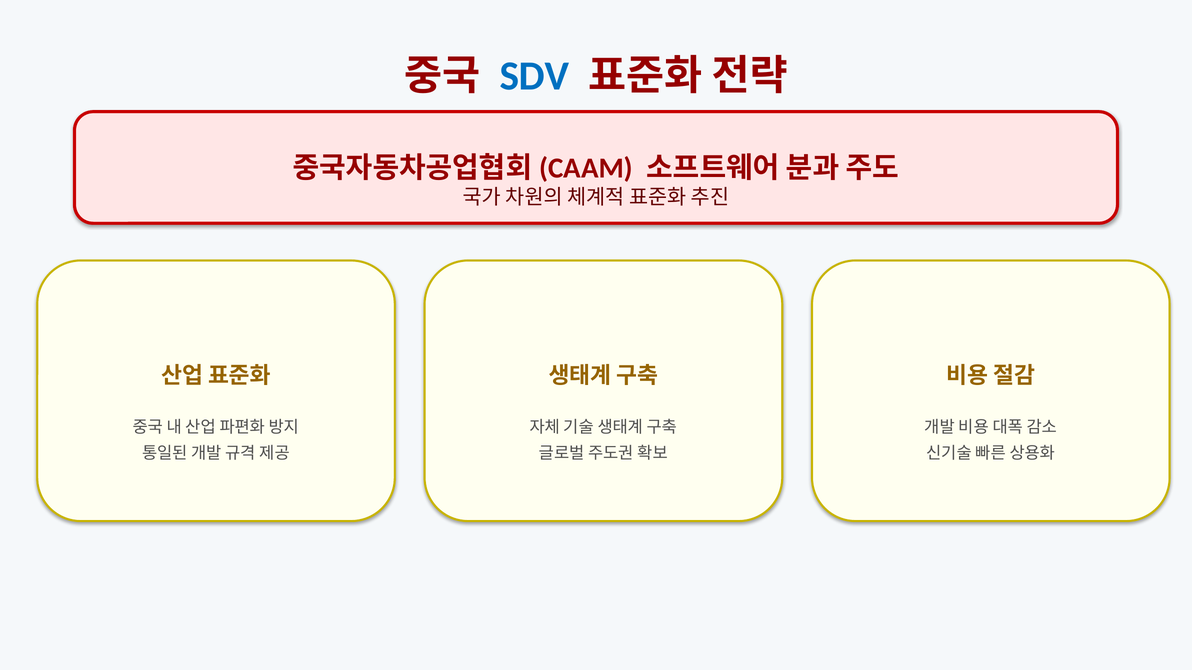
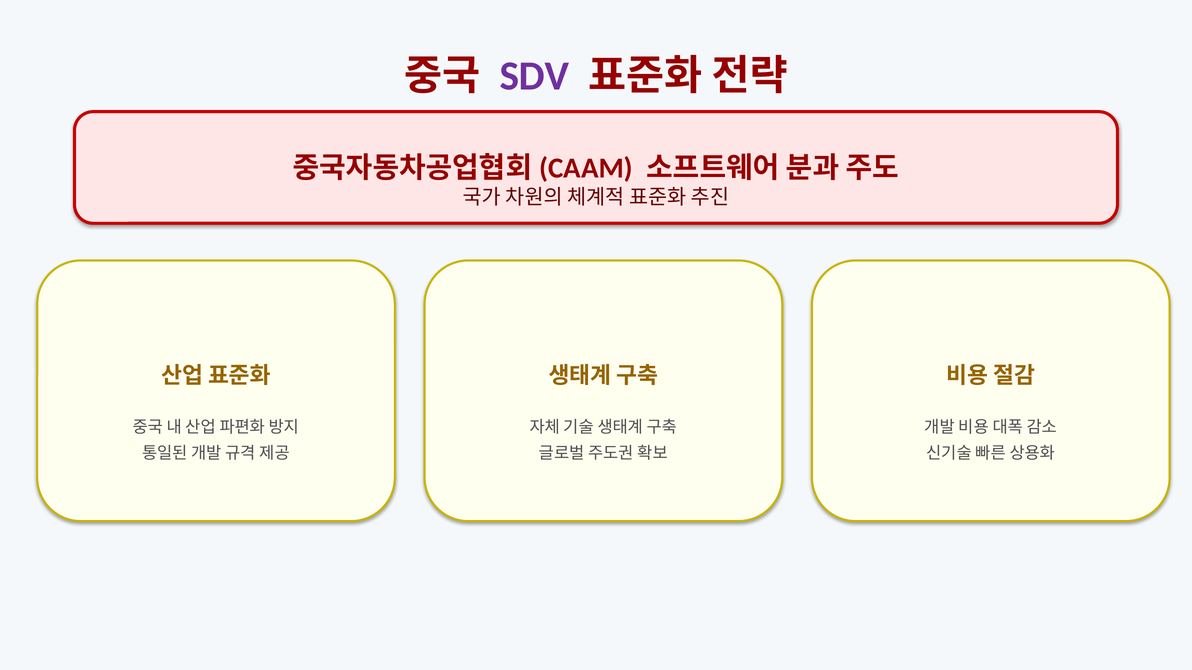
SDV colour: blue -> purple (534, 76)
